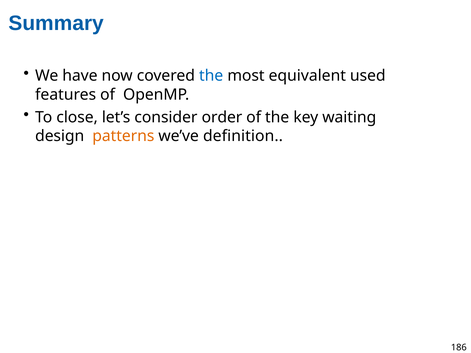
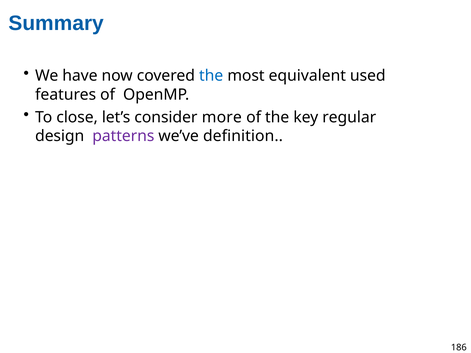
order: order -> more (222, 117)
waiting: waiting -> regular (349, 117)
patterns colour: orange -> purple (123, 136)
